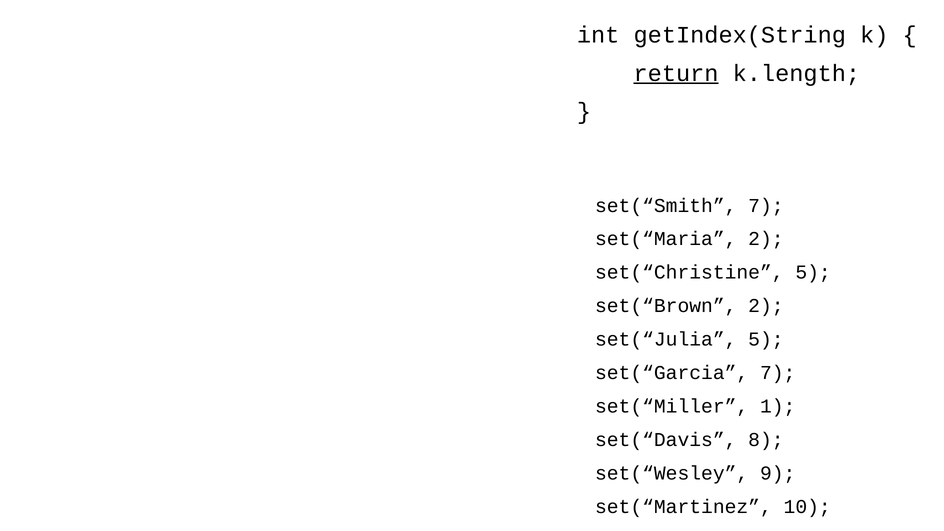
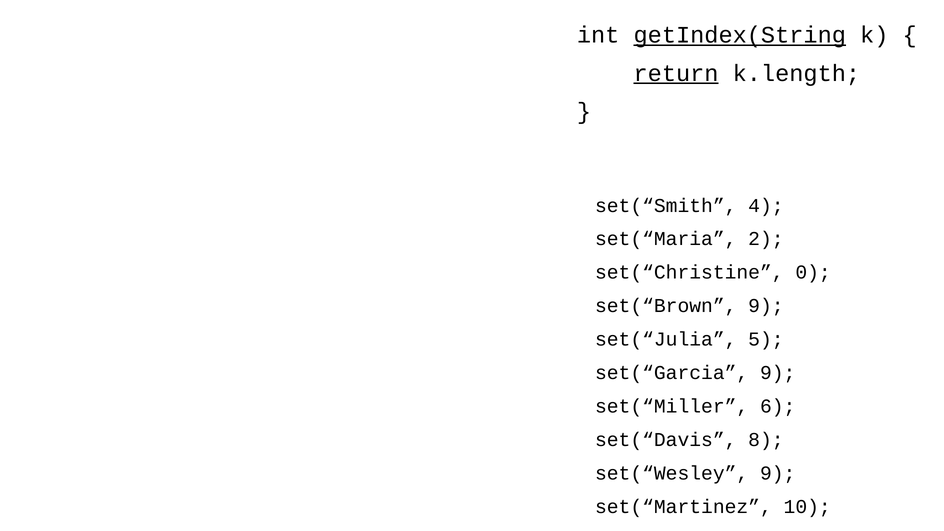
getIndex(String underline: none -> present (740, 35)
set(“Smith 7: 7 -> 4 (766, 206)
set(“Christine 5: 5 -> 0 (813, 272)
set(“Brown 2: 2 -> 9 (766, 306)
set(“Garcia 7: 7 -> 9 (778, 373)
1: 1 -> 6 (778, 406)
